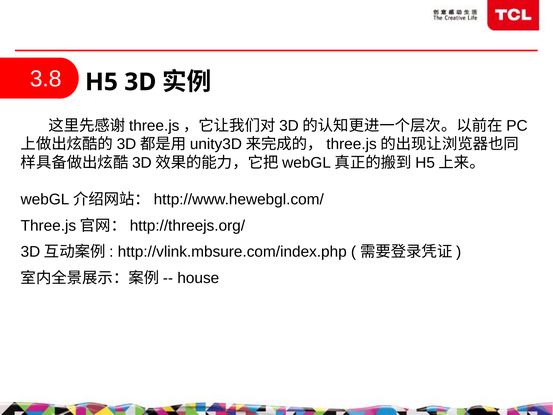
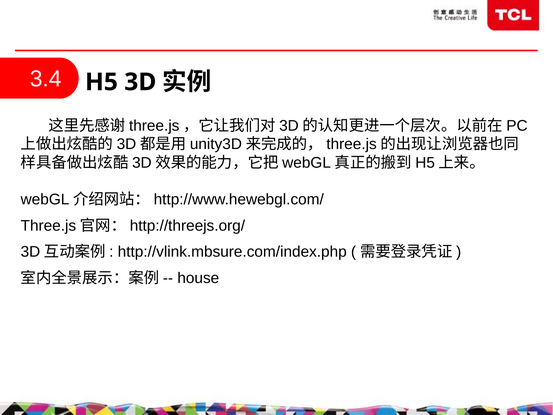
3.8: 3.8 -> 3.4 (46, 79)
